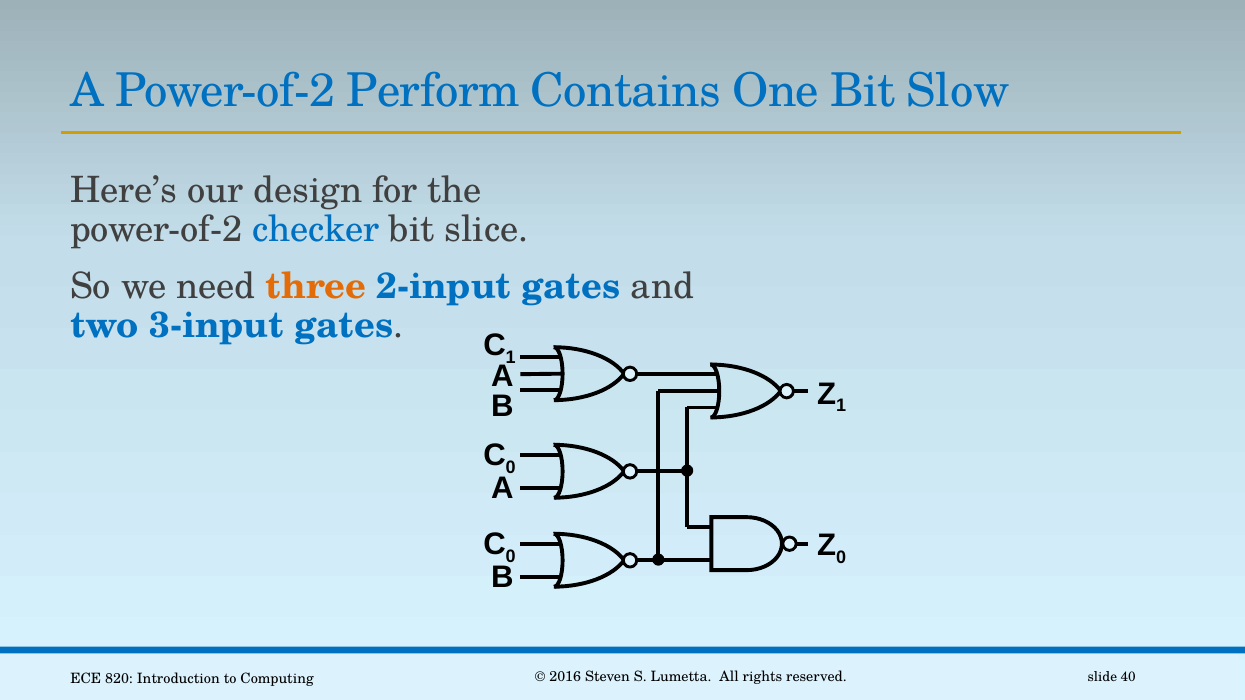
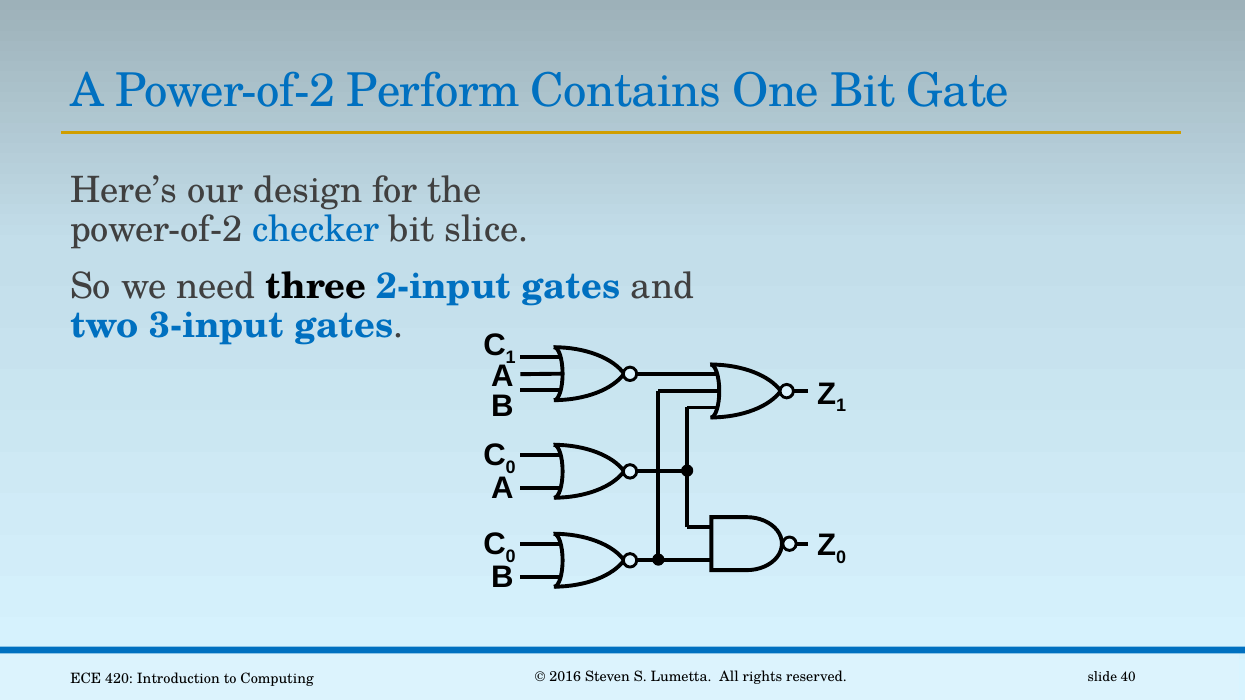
Slow: Slow -> Gate (958, 91)
three colour: orange -> black (316, 287)
820: 820 -> 420 (119, 679)
